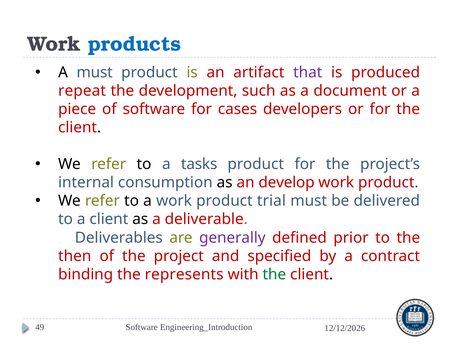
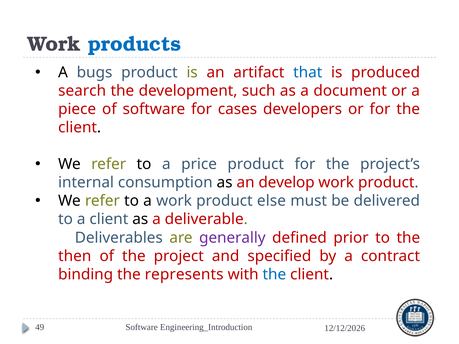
A must: must -> bugs (95, 73)
that colour: purple -> blue (308, 73)
repeat: repeat -> search (82, 91)
tasks: tasks -> price (199, 164)
trial: trial -> else (271, 201)
the colour: green -> blue (274, 275)
